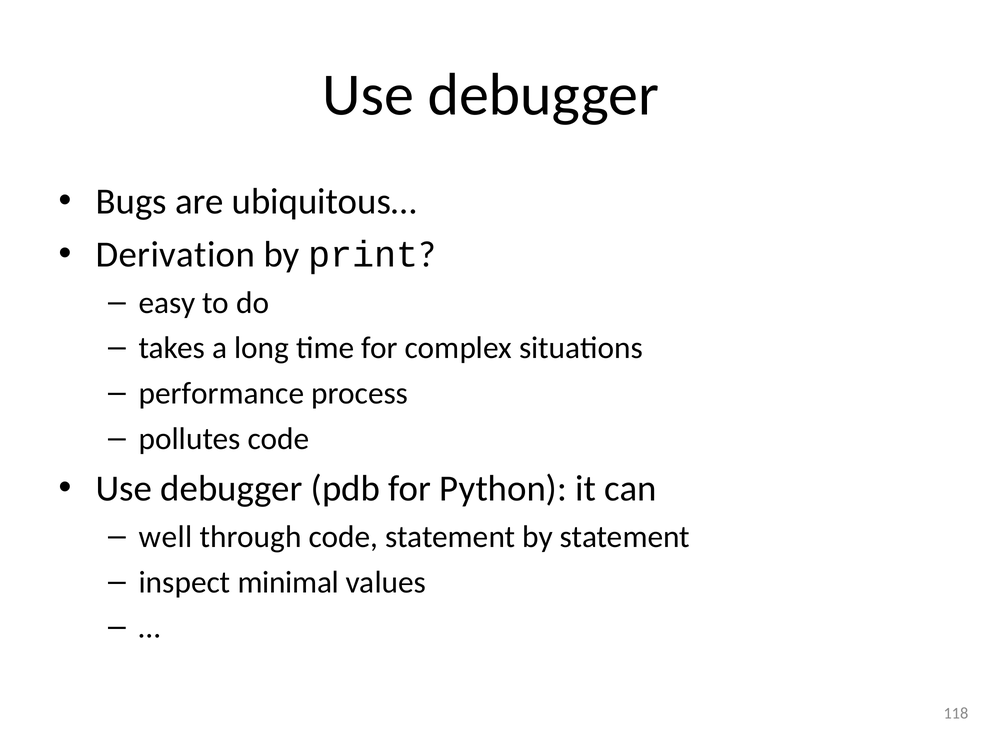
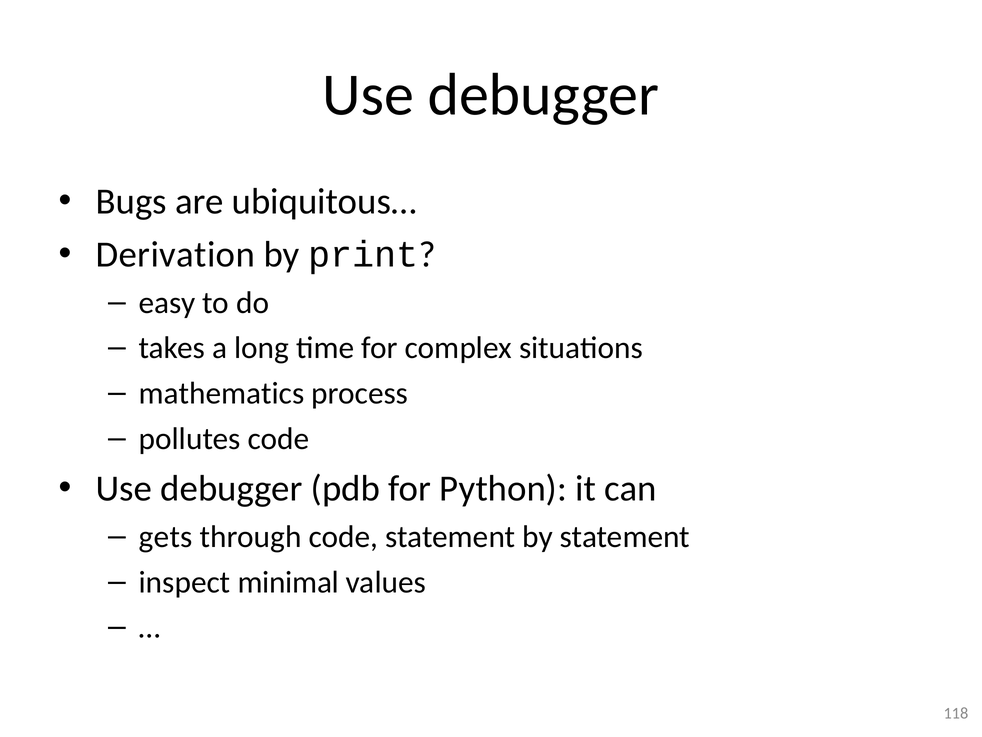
performance: performance -> mathematics (222, 393)
well: well -> gets (166, 537)
